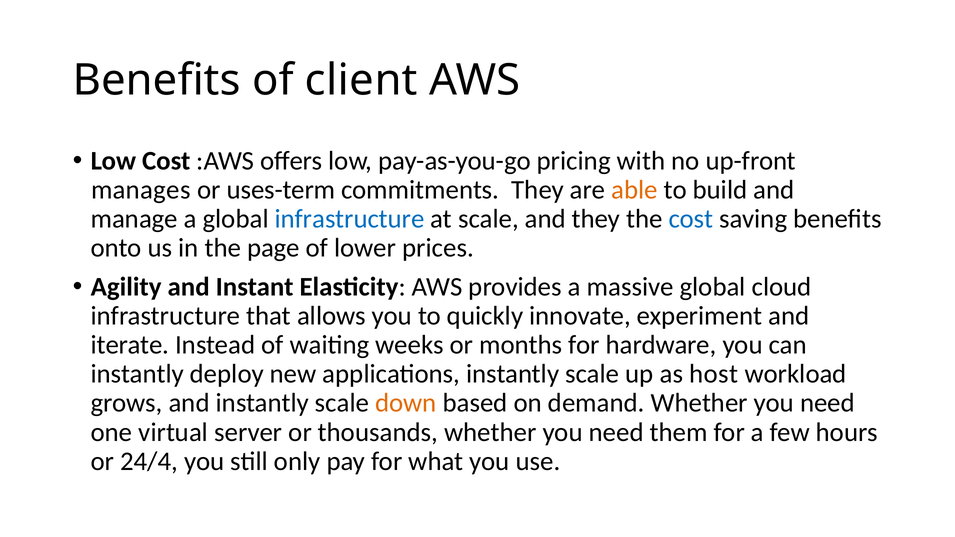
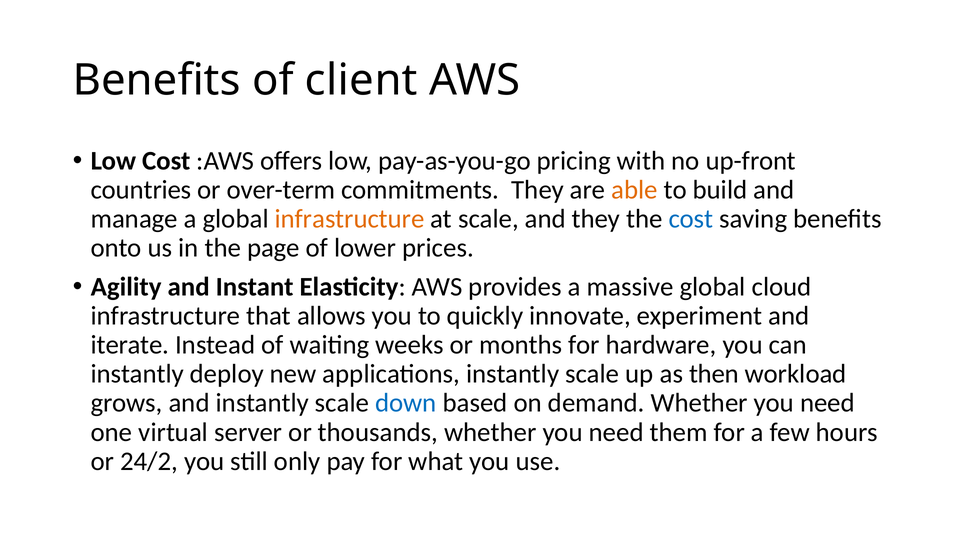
manages: manages -> countries (141, 190)
uses-term: uses-term -> over-term (281, 190)
infrastructure colour: blue -> orange (350, 219)
host: host -> then (714, 374)
down colour: orange -> blue (406, 403)
24/4: 24/4 -> 24/2 (149, 461)
